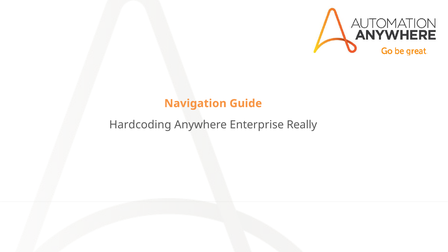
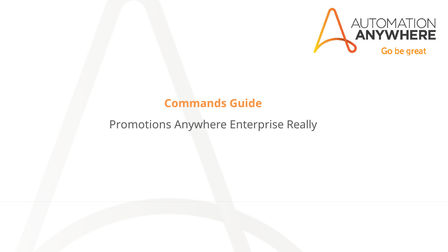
Navigation: Navigation -> Commands (195, 103)
Hardcoding: Hardcoding -> Promotions (140, 125)
